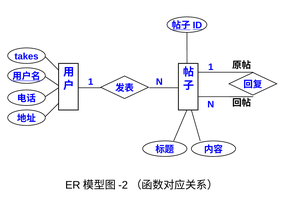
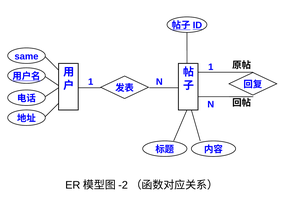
takes: takes -> same (26, 56)
